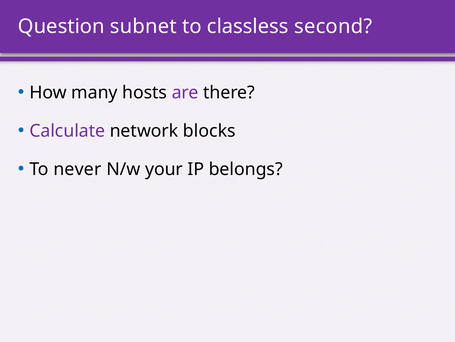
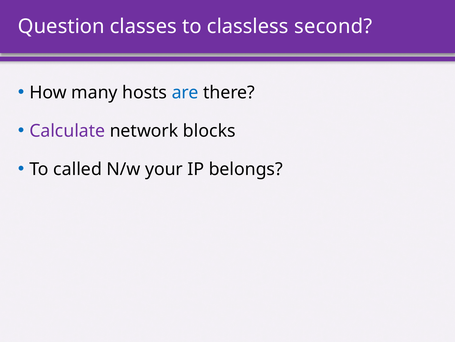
subnet: subnet -> classes (143, 26)
are colour: purple -> blue (185, 93)
never: never -> called (78, 169)
